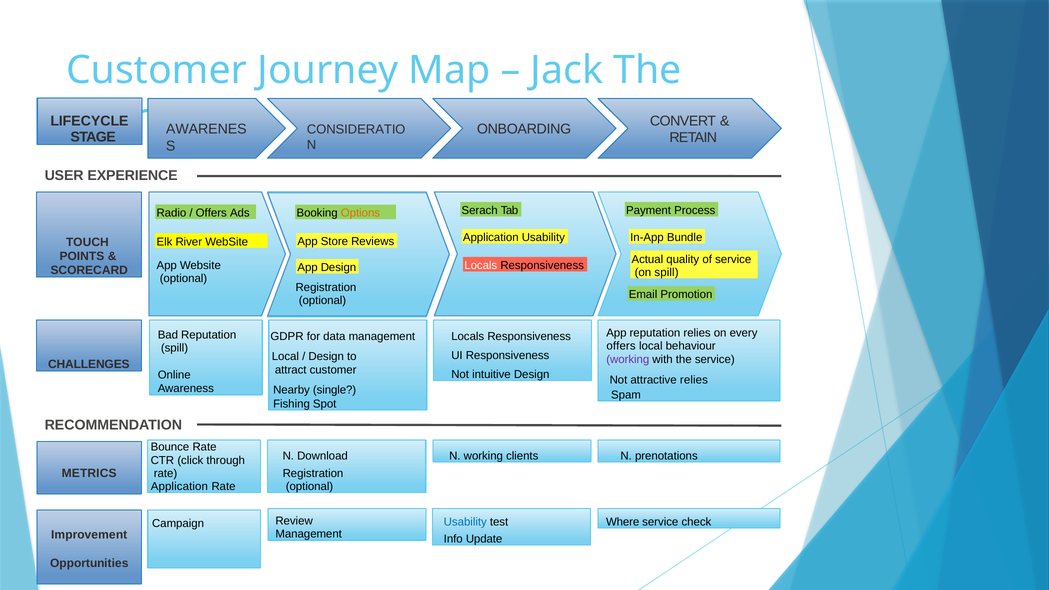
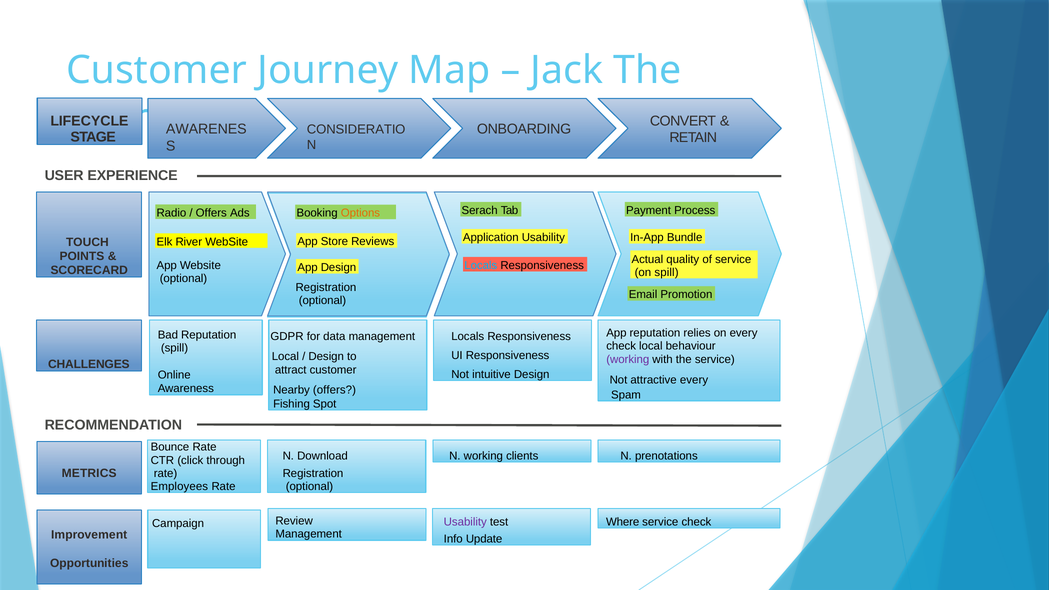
Locals colour: white -> light blue (481, 265)
offers: offers -> check (621, 346)
attractive relies: relies -> every (694, 380)
Nearby single: single -> offers (334, 390)
Application: Application -> Employees (179, 487)
Usability colour: blue -> purple (465, 522)
